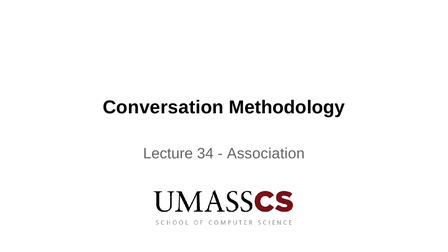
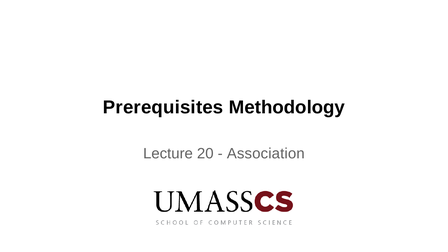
Conversation: Conversation -> Prerequisites (163, 107)
34: 34 -> 20 (205, 154)
